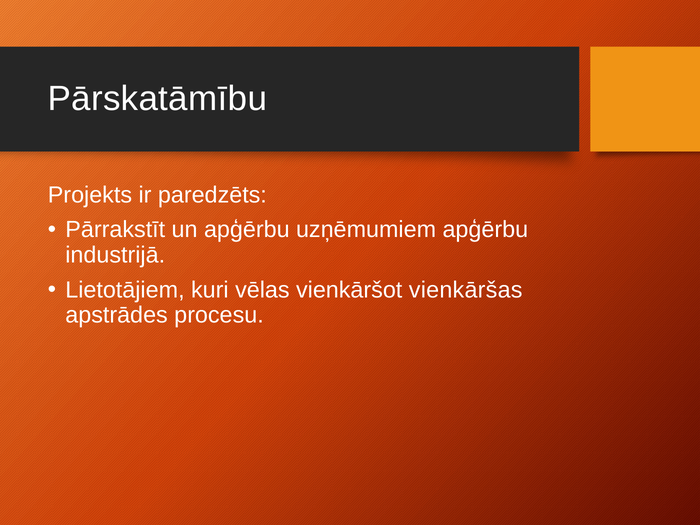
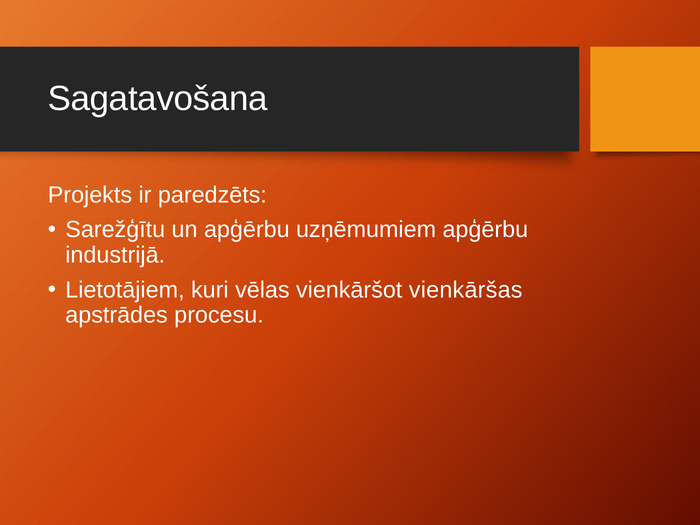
Pārskatāmību: Pārskatāmību -> Sagatavošana (158, 99)
Pārrakstīt: Pārrakstīt -> Sarežģītu (115, 230)
